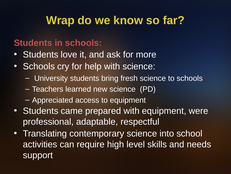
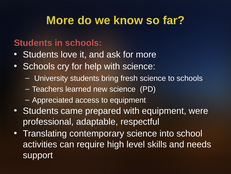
Wrap: Wrap -> More (60, 20)
